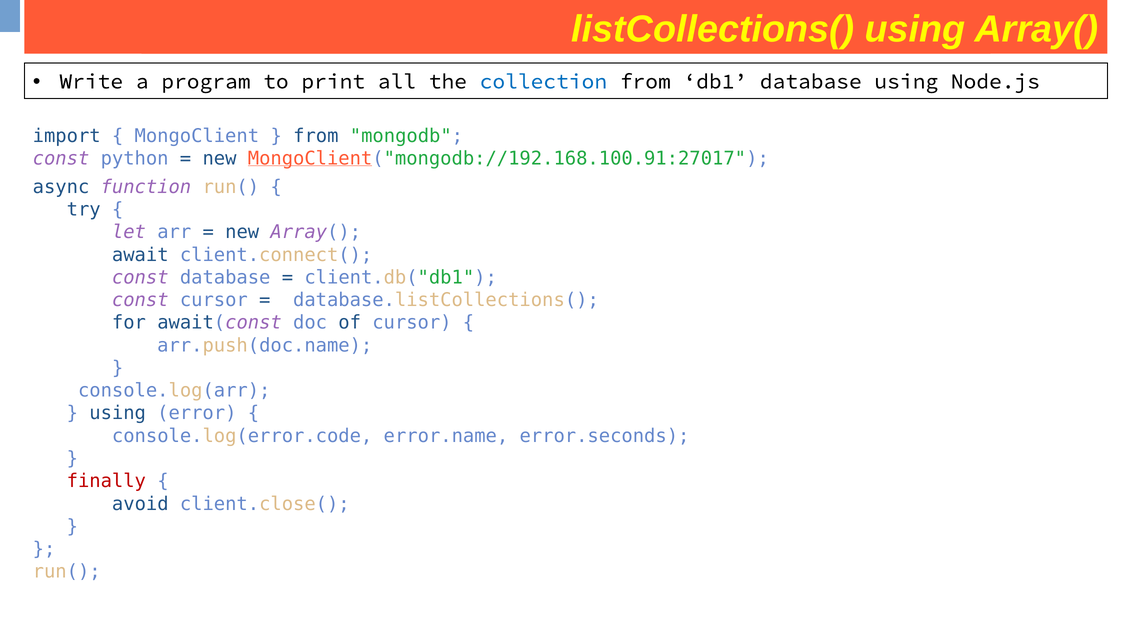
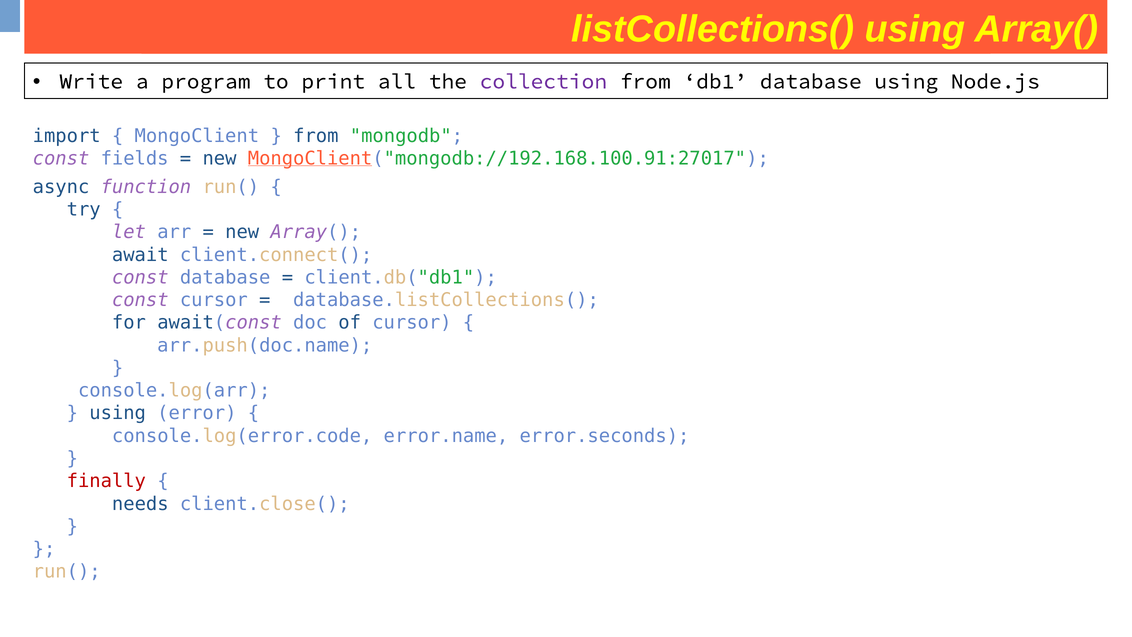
collection colour: blue -> purple (543, 81)
python: python -> fields (135, 159)
avoid: avoid -> needs (140, 504)
